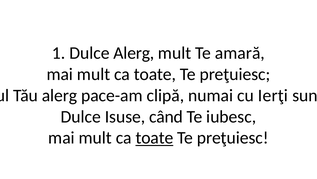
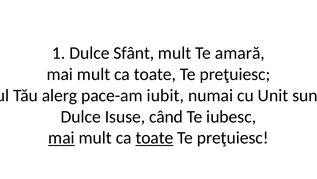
Dulce Alerg: Alerg -> Sfânt (134, 53)
clipă: clipă -> iubit (165, 95)
Ierţi: Ierţi -> Unit (273, 95)
mai underline: none -> present (61, 137)
